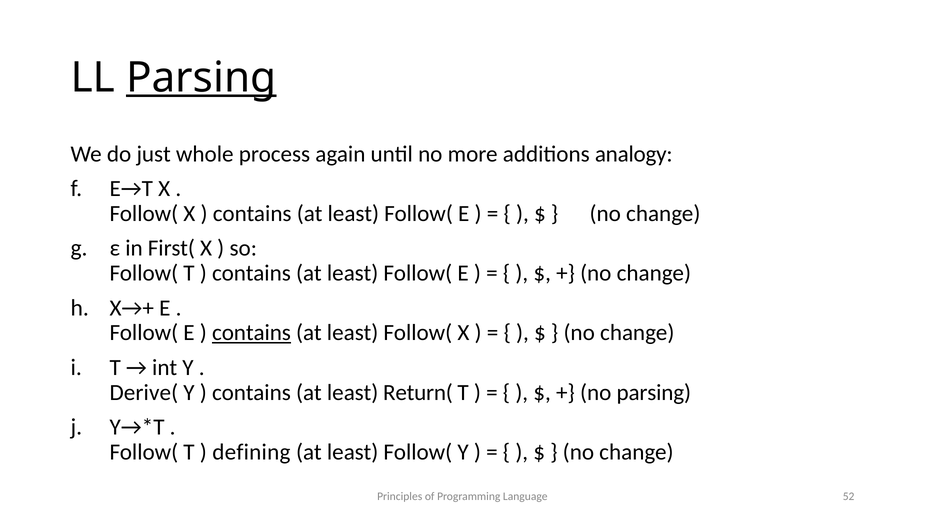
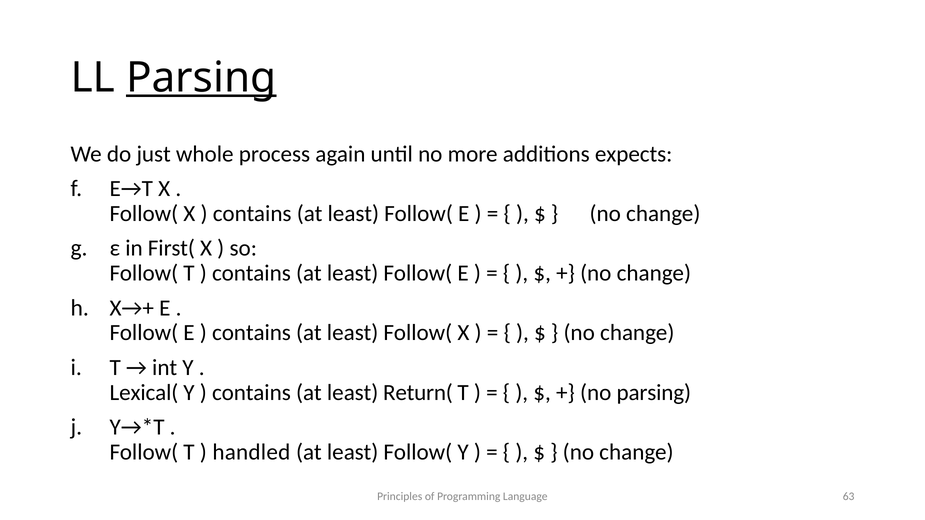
analogy: analogy -> expects (634, 154)
contains underline: present -> none (251, 333)
Derive(: Derive( -> Lexical( (144, 393)
defining: defining -> handled (251, 452)
52: 52 -> 63 (849, 497)
